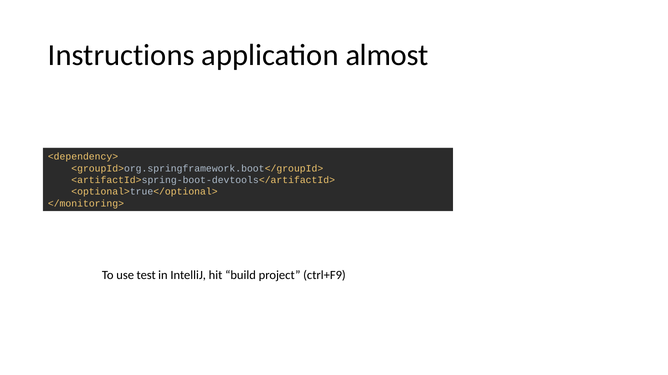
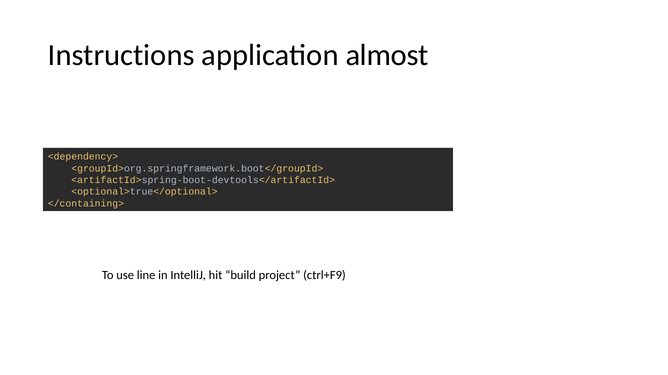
</monitoring>: </monitoring> -> </containing> (86, 204)
test: test -> line (146, 276)
